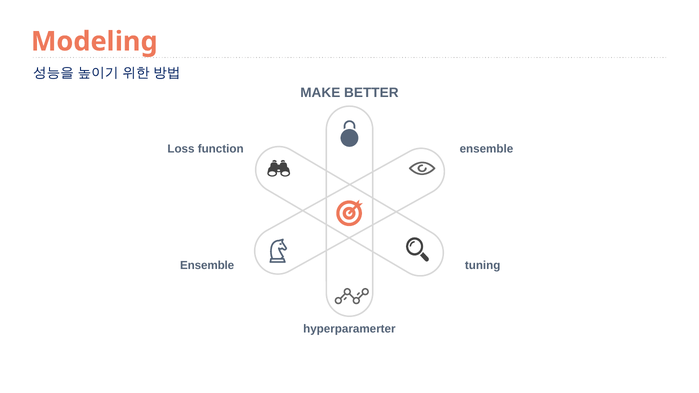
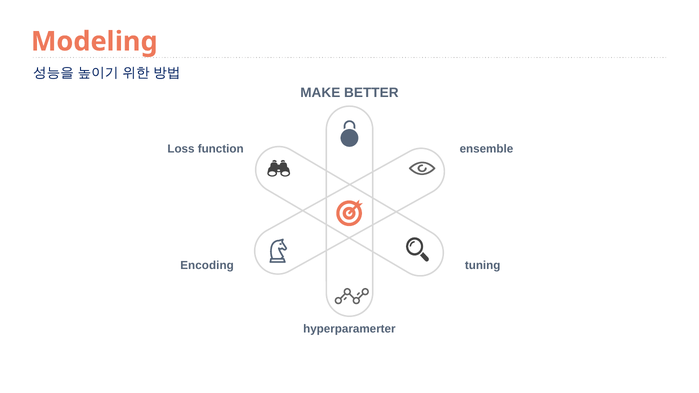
Ensemble: Ensemble -> Encoding (207, 265)
